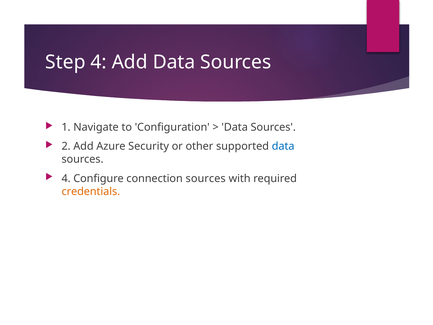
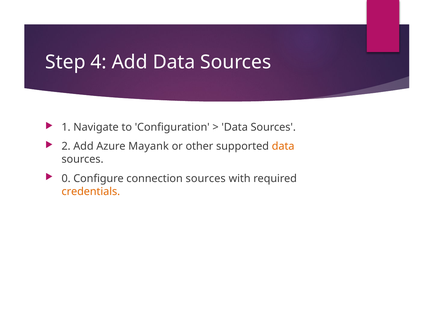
Security: Security -> Mayank (149, 146)
data colour: blue -> orange (283, 146)
4: 4 -> 0 (66, 178)
